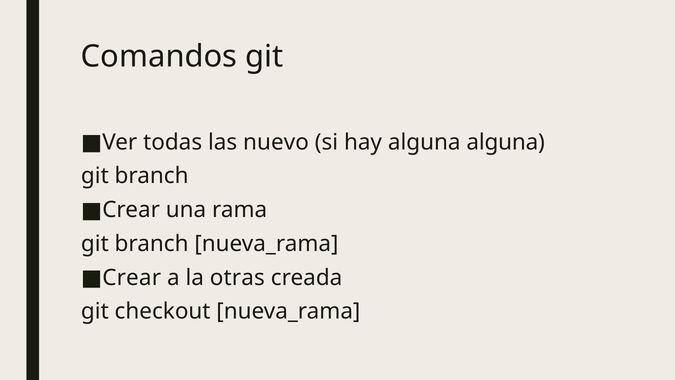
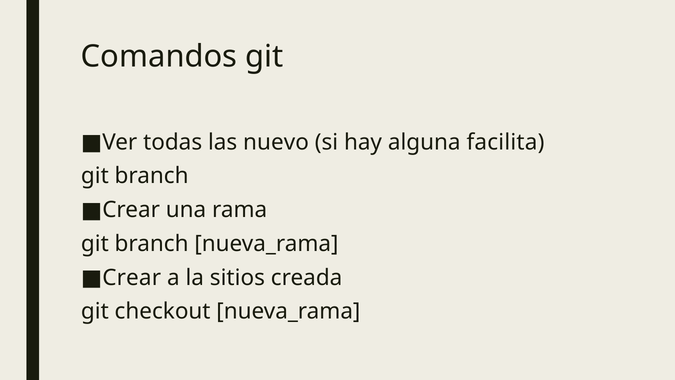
alguna alguna: alguna -> facilita (505, 142)
otras: otras -> sitios (237, 277)
